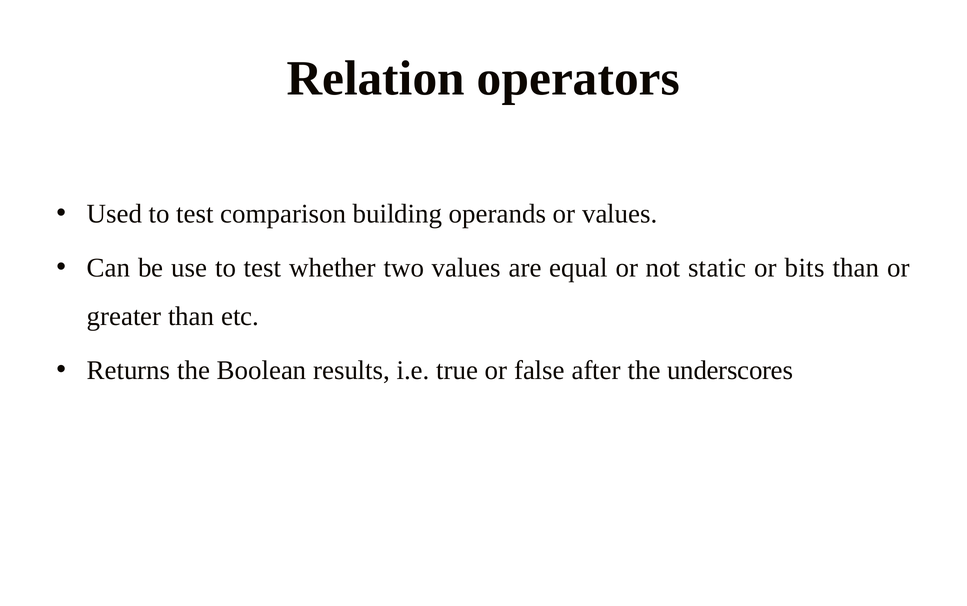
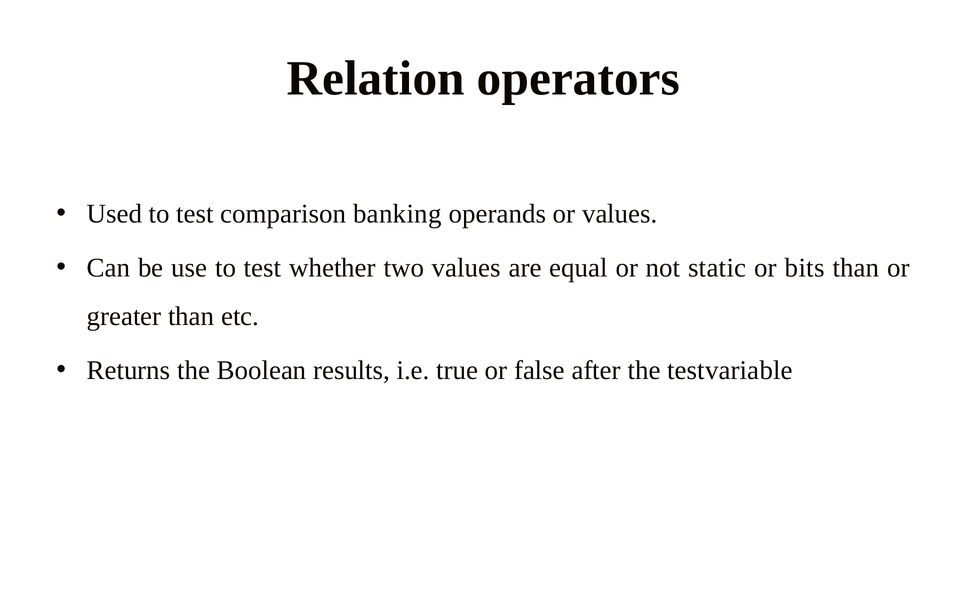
building: building -> banking (397, 214)
underscores: underscores -> testvariable (730, 370)
